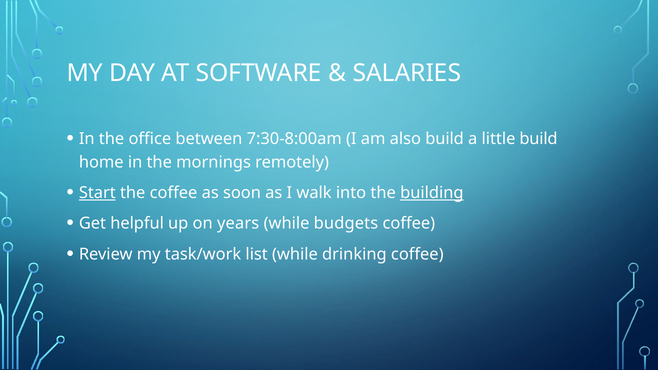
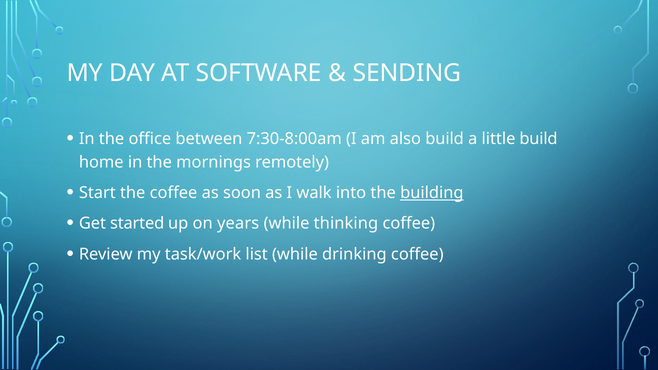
SALARIES: SALARIES -> SENDING (407, 73)
Start underline: present -> none (97, 193)
helpful: helpful -> started (137, 224)
budgets: budgets -> thinking (346, 224)
